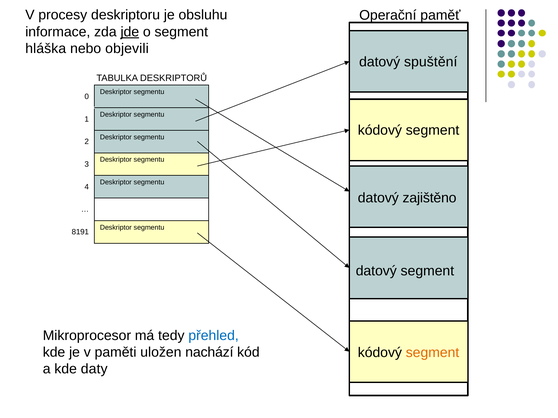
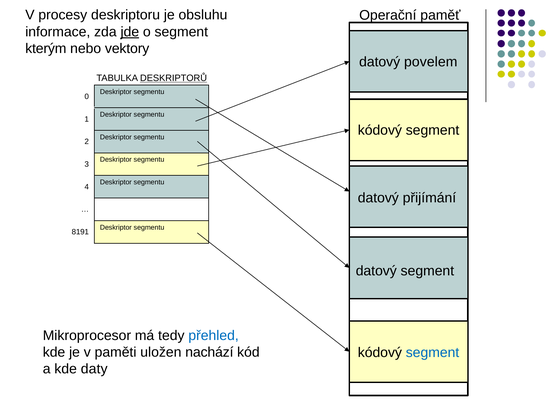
hláška: hláška -> kterým (46, 49)
objevili: objevili -> vektory (127, 49)
spuštění: spuštění -> povelem (431, 62)
DESKRIPTORŮ underline: none -> present (174, 78)
zajištěno: zajištěno -> přijímání (429, 198)
segment colour: orange -> blue (433, 353)
